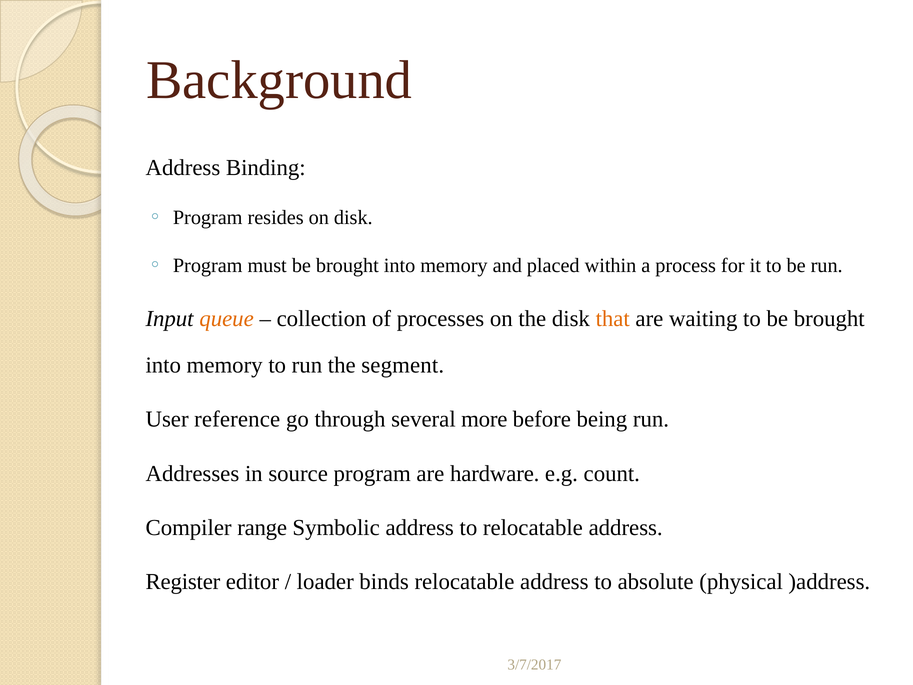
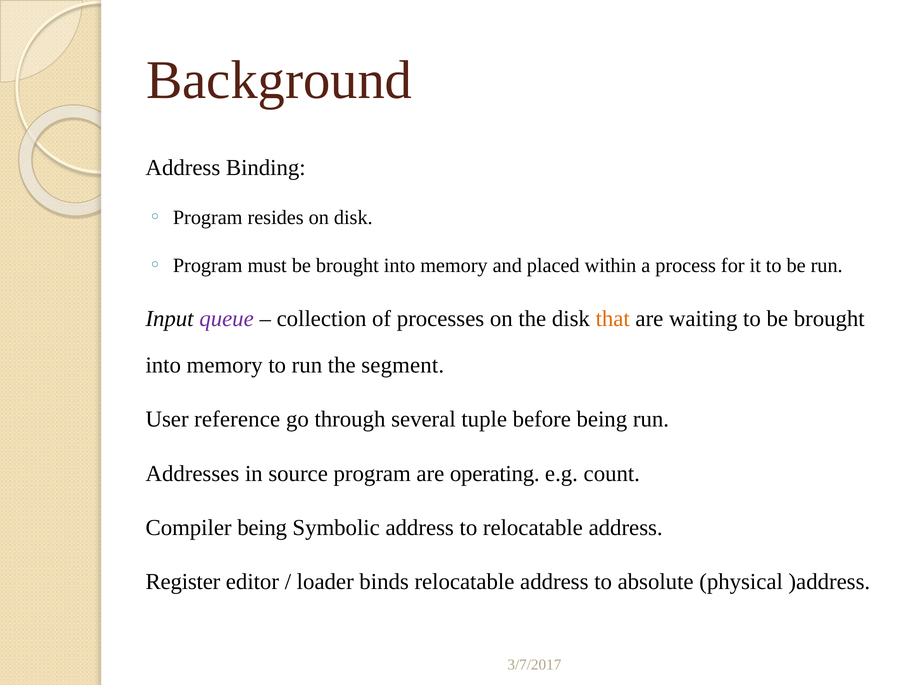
queue colour: orange -> purple (227, 318)
more: more -> tuple (484, 419)
hardware: hardware -> operating (495, 473)
Compiler range: range -> being (262, 527)
